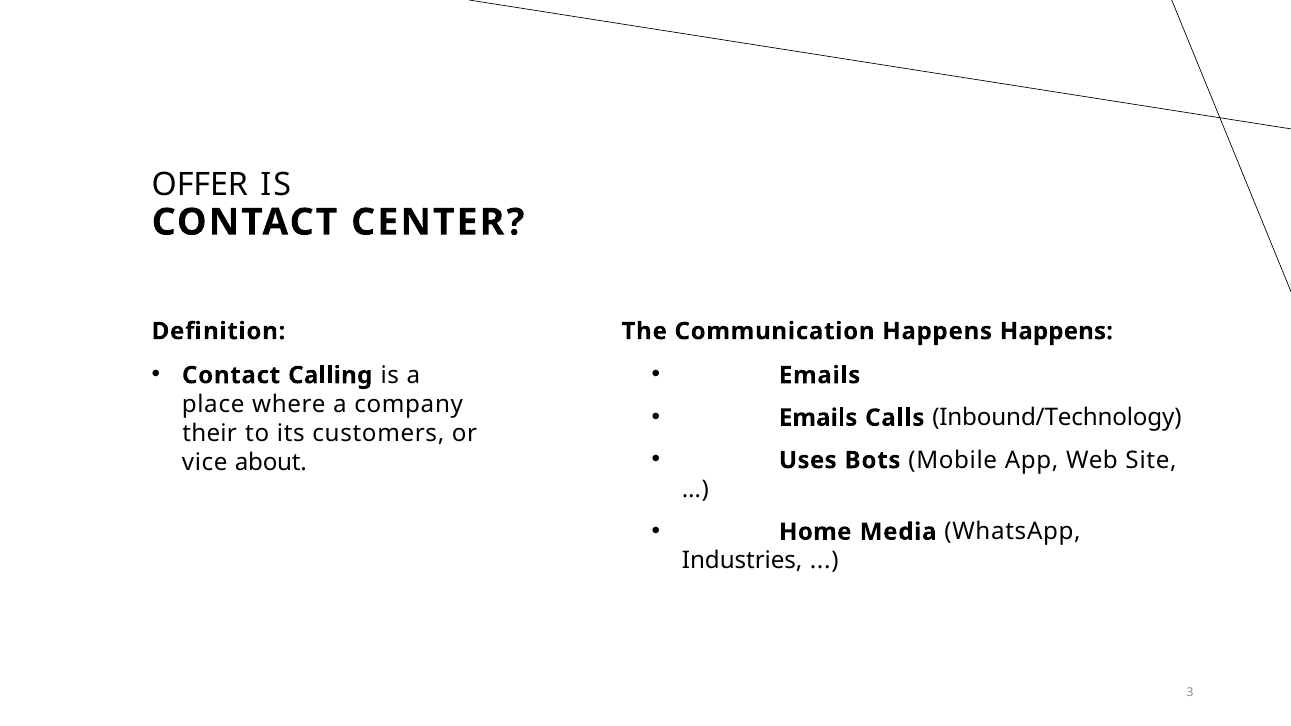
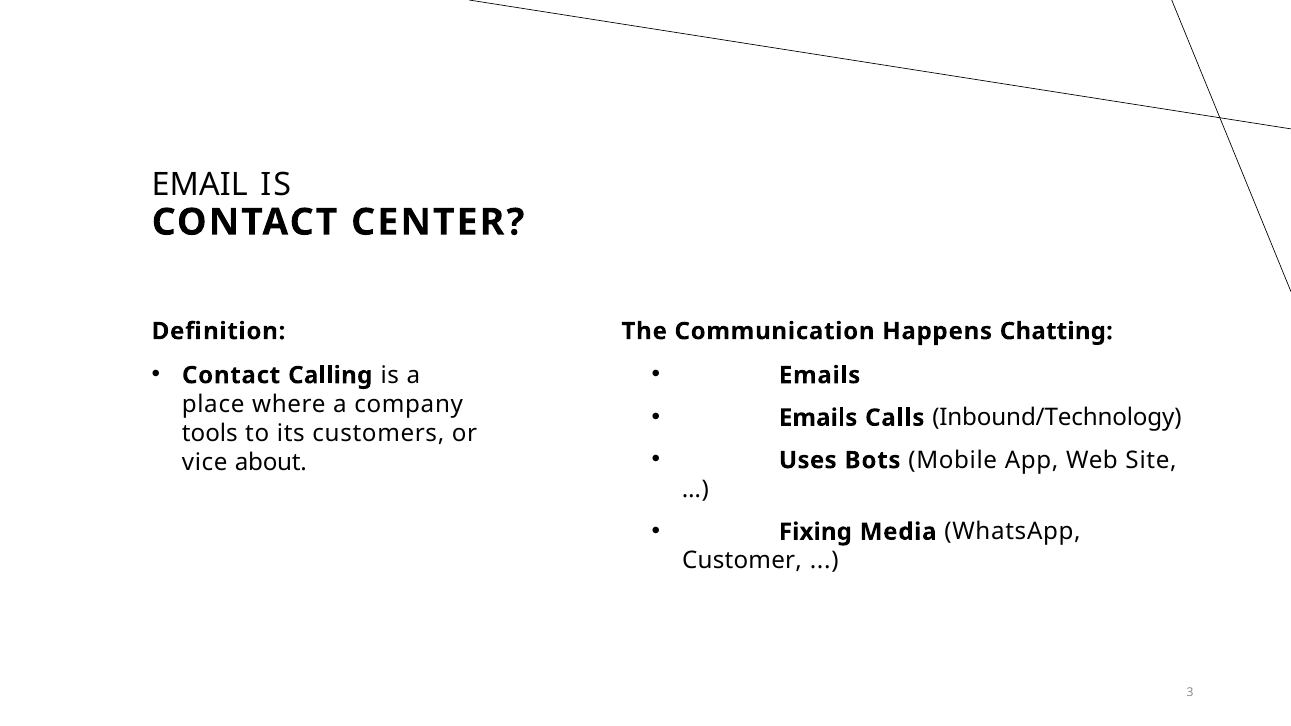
OFFER: OFFER -> EMAIL (200, 185)
Happens Happens: Happens -> Chatting (1056, 331)
their: their -> tools (210, 433)
Home: Home -> Fixing (815, 532)
Industries: Industries -> Customer (742, 561)
